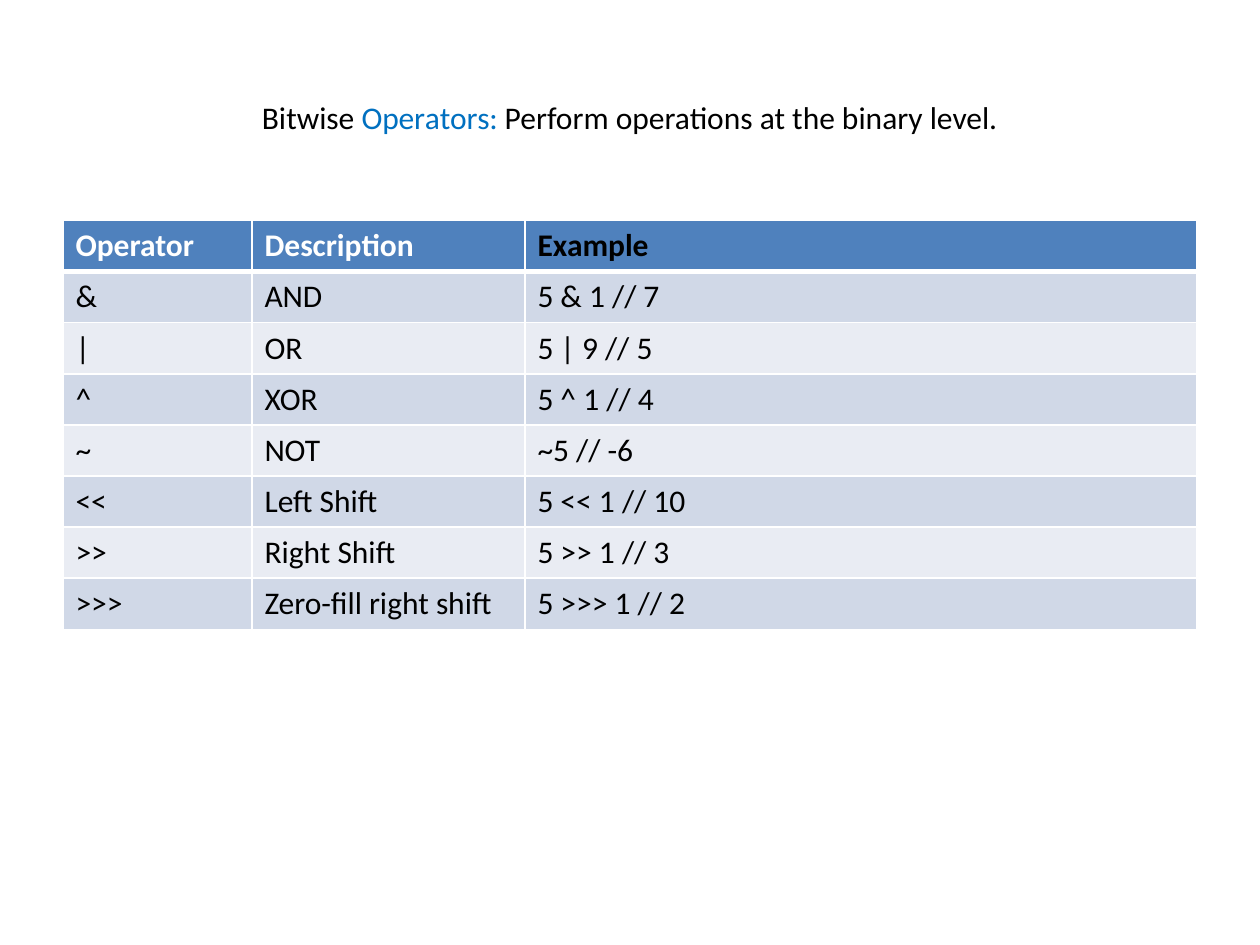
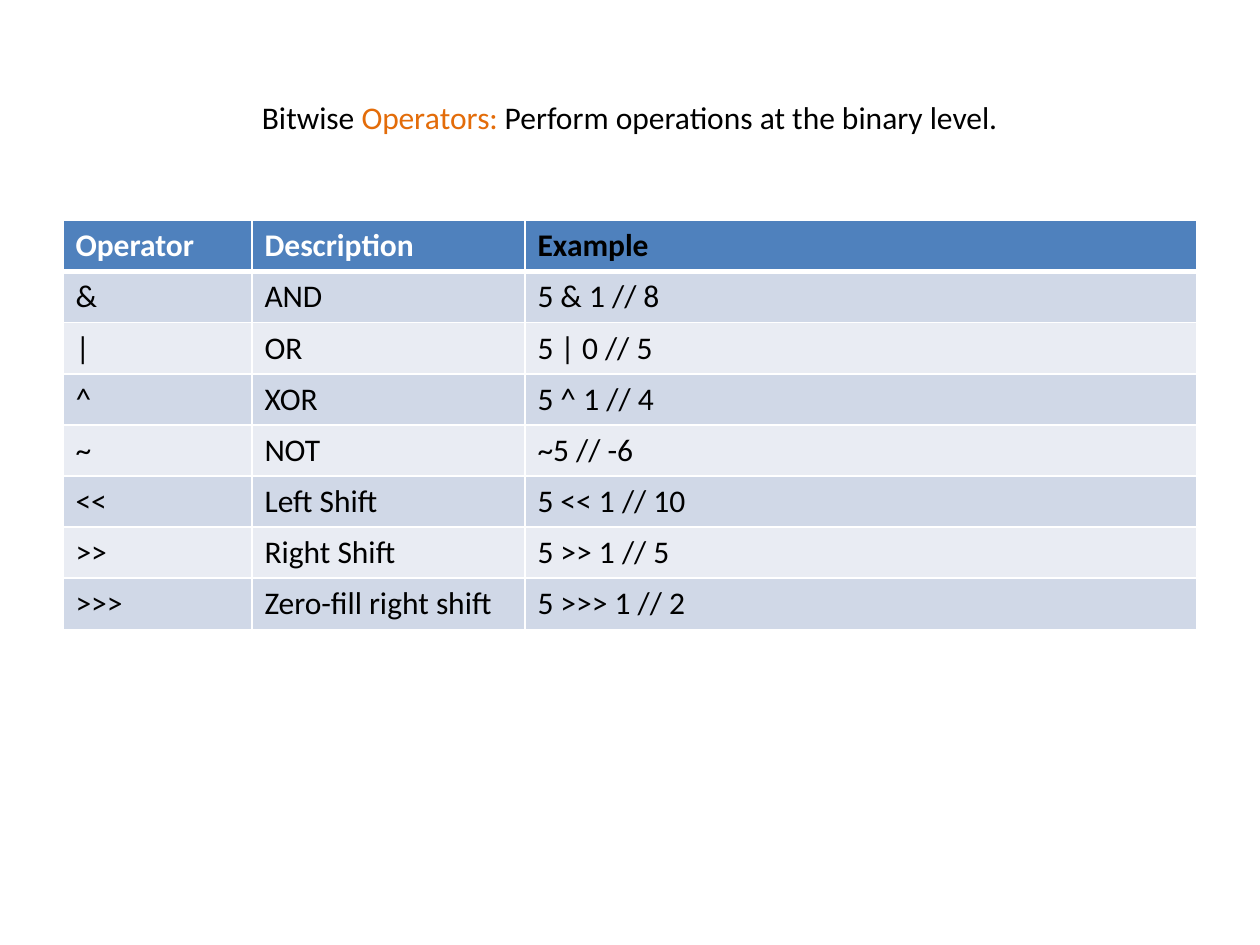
Operators colour: blue -> orange (430, 119)
7: 7 -> 8 (651, 298)
9: 9 -> 0 (590, 349)
3: 3 -> 5 (661, 553)
